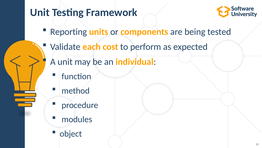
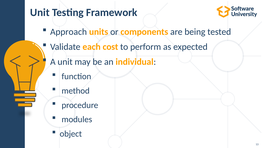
Reporting: Reporting -> Approach (69, 32)
